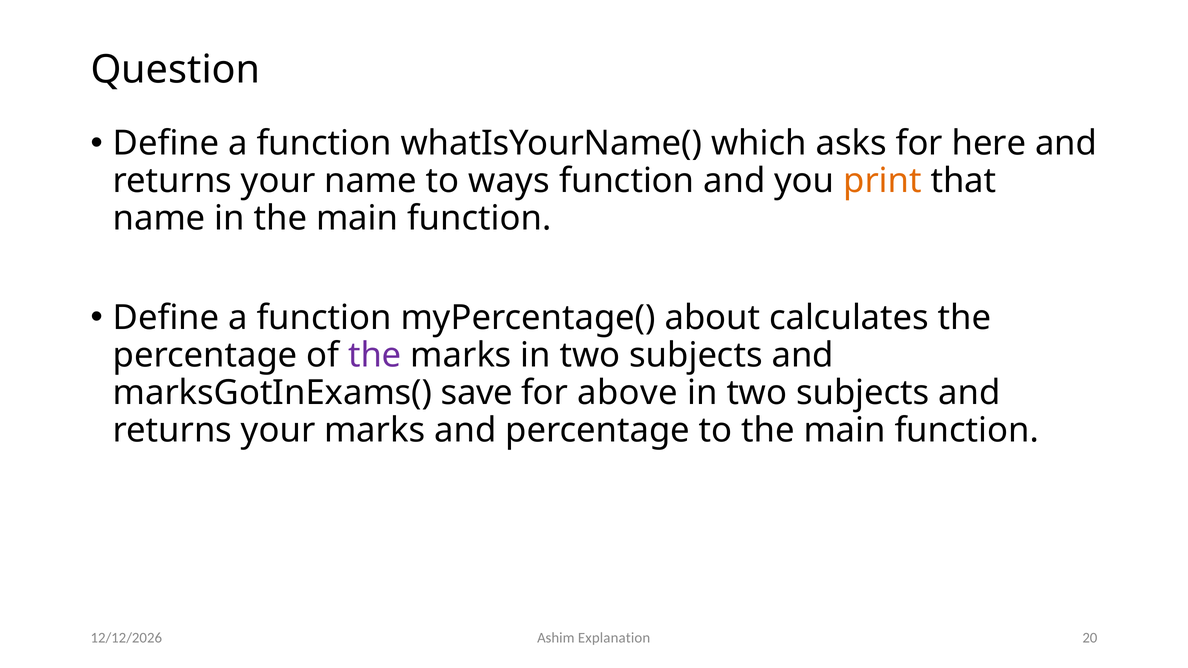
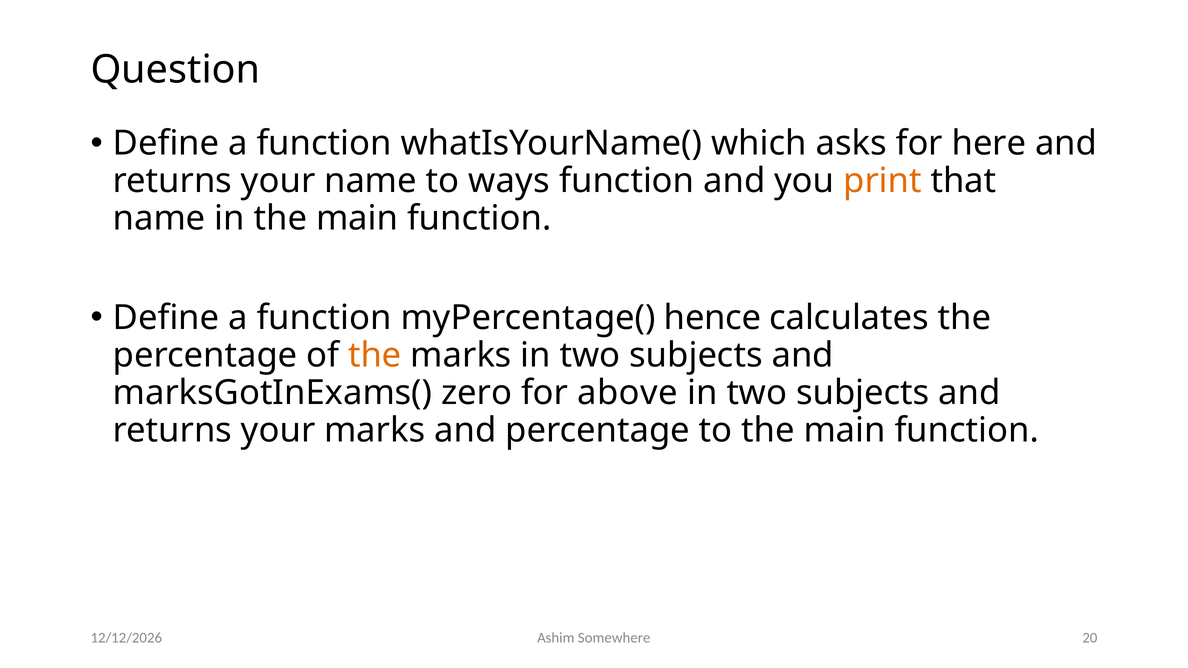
about: about -> hence (713, 318)
the colour: purple -> orange (375, 355)
save: save -> zero (477, 393)
Explanation: Explanation -> Somewhere (614, 638)
